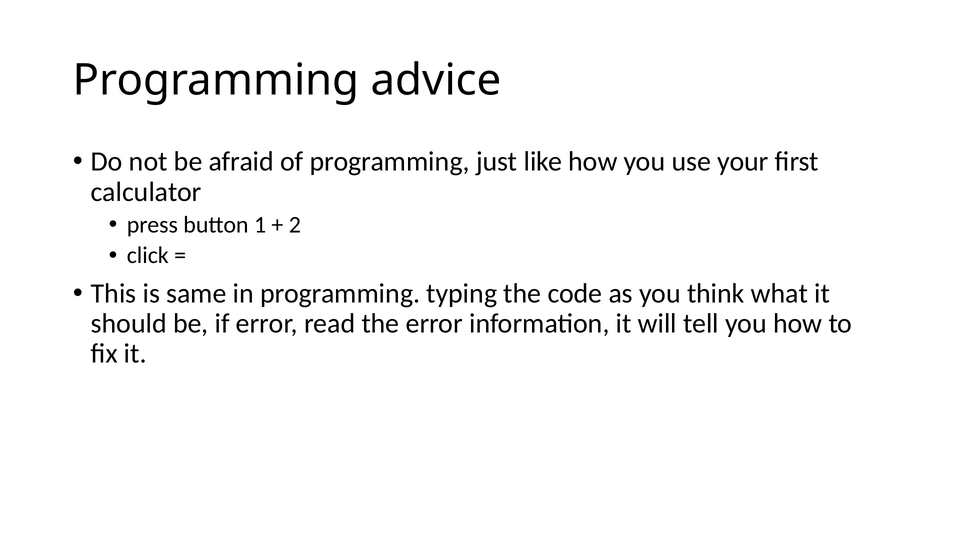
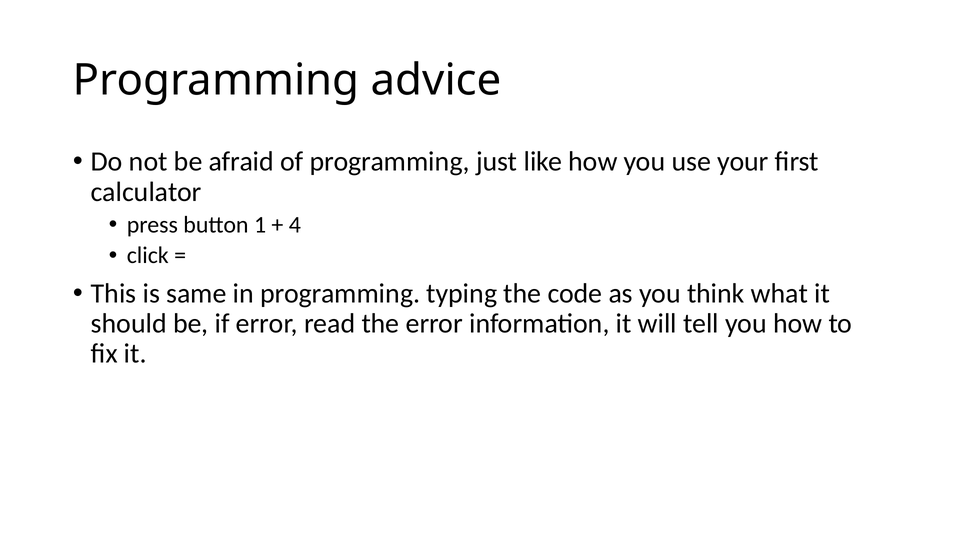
2: 2 -> 4 (295, 225)
